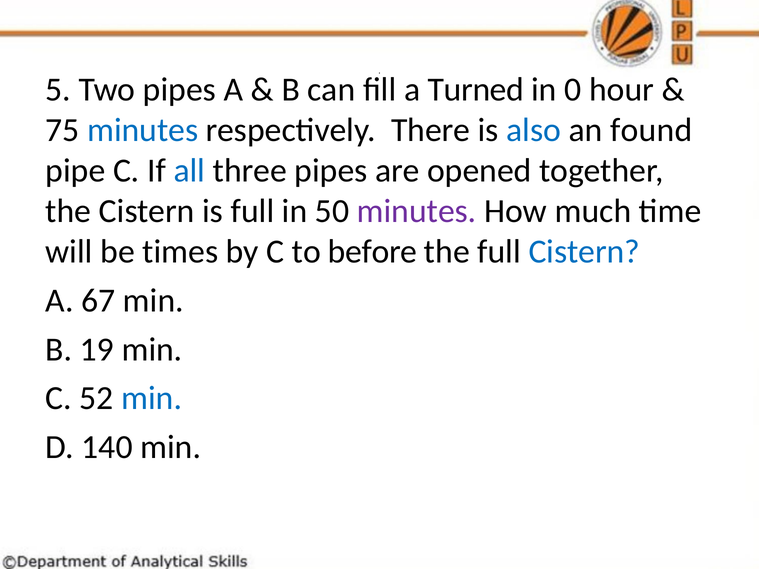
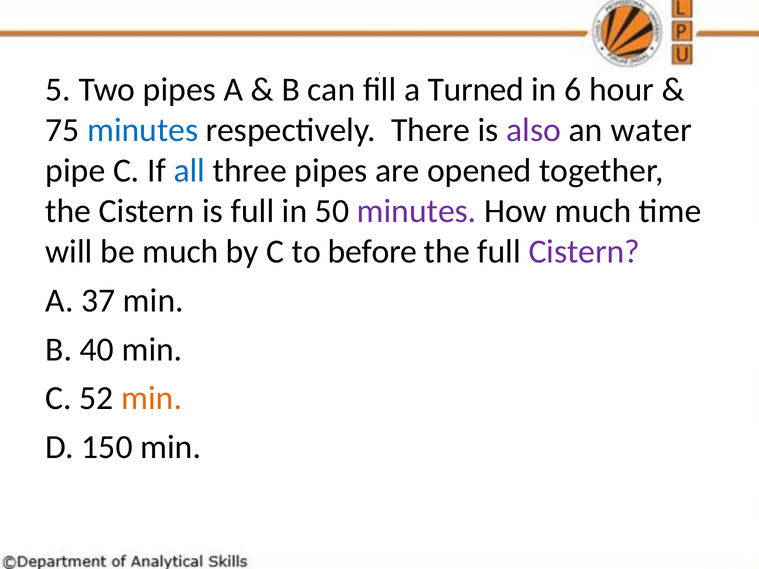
0: 0 -> 6 (573, 90)
also colour: blue -> purple (534, 130)
found: found -> water (651, 130)
be times: times -> much (180, 252)
Cistern colour: blue -> purple (584, 252)
67: 67 -> 37 (98, 301)
19: 19 -> 40 (97, 350)
min colour: blue -> orange (152, 399)
140: 140 -> 150 (107, 447)
